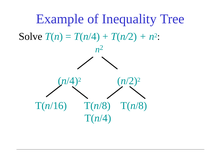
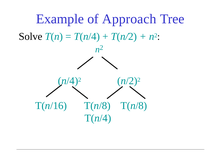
Inequality: Inequality -> Approach (129, 19)
